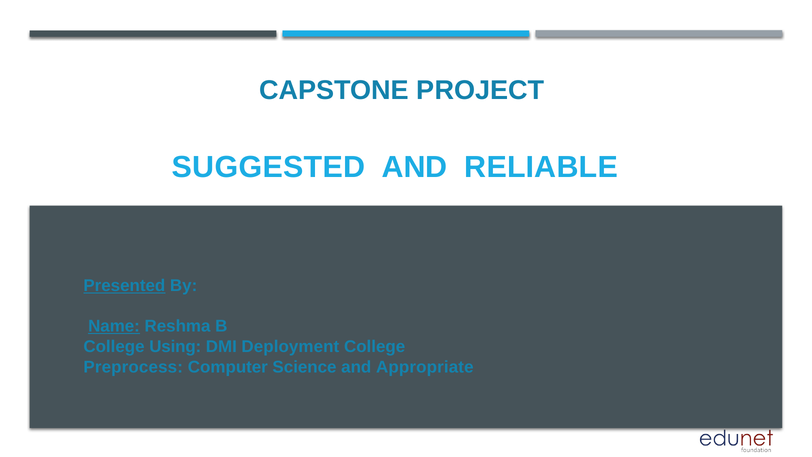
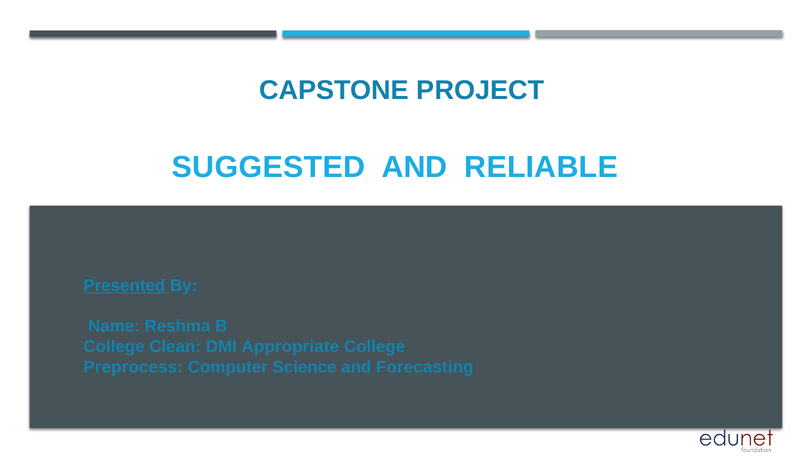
Name underline: present -> none (114, 326)
Using: Using -> Clean (175, 347)
Deployment: Deployment -> Appropriate (290, 347)
Appropriate: Appropriate -> Forecasting (425, 367)
